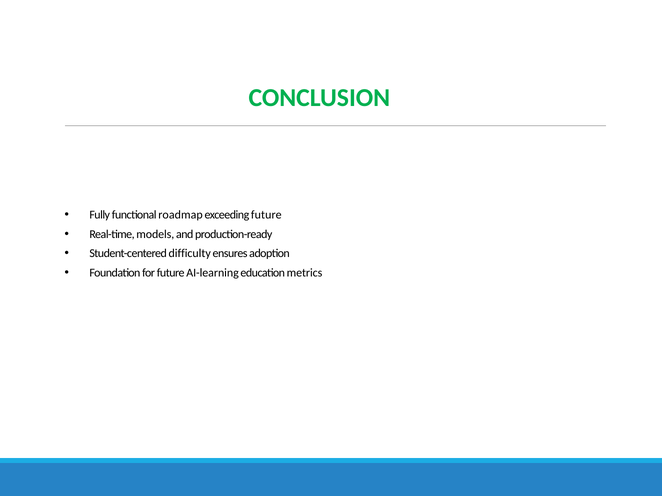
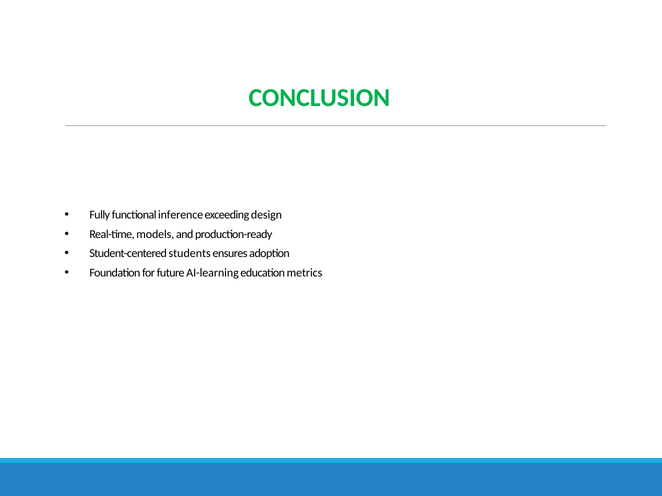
roadmap: roadmap -> inference (181, 215)
exceeding future: future -> design (266, 215)
difficulty: difficulty -> students (190, 254)
